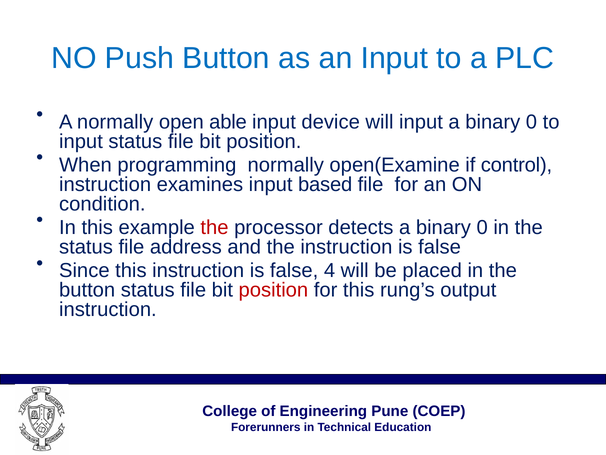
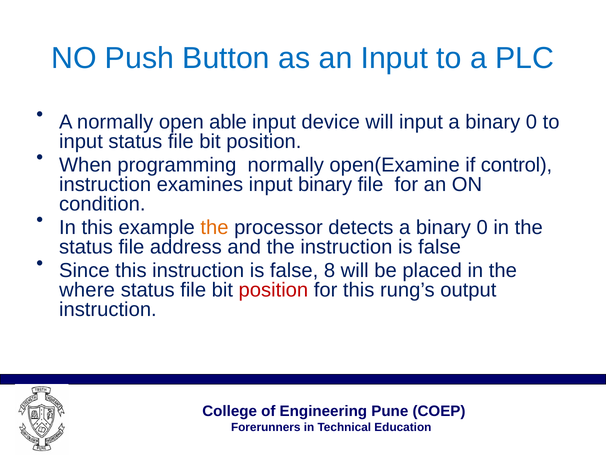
input based: based -> binary (325, 184)
the colour: red -> orange (214, 227)
4: 4 -> 8 (329, 270)
button: button -> where (87, 290)
